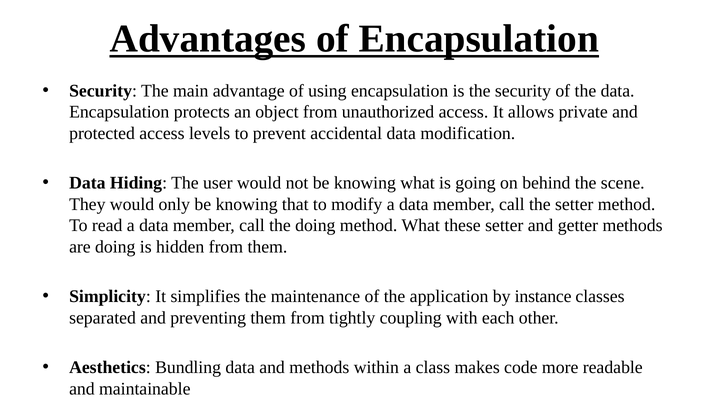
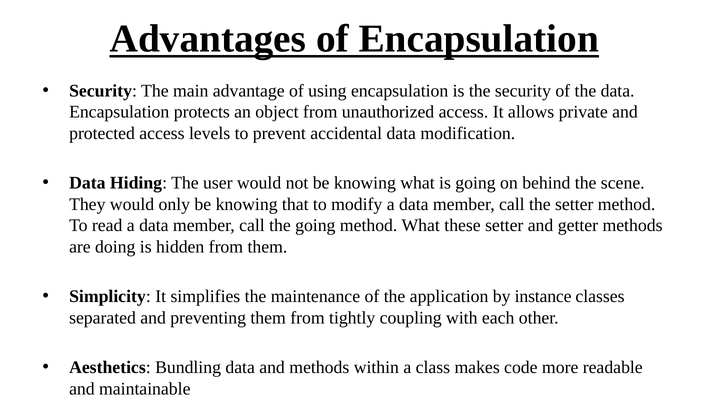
the doing: doing -> going (315, 225)
